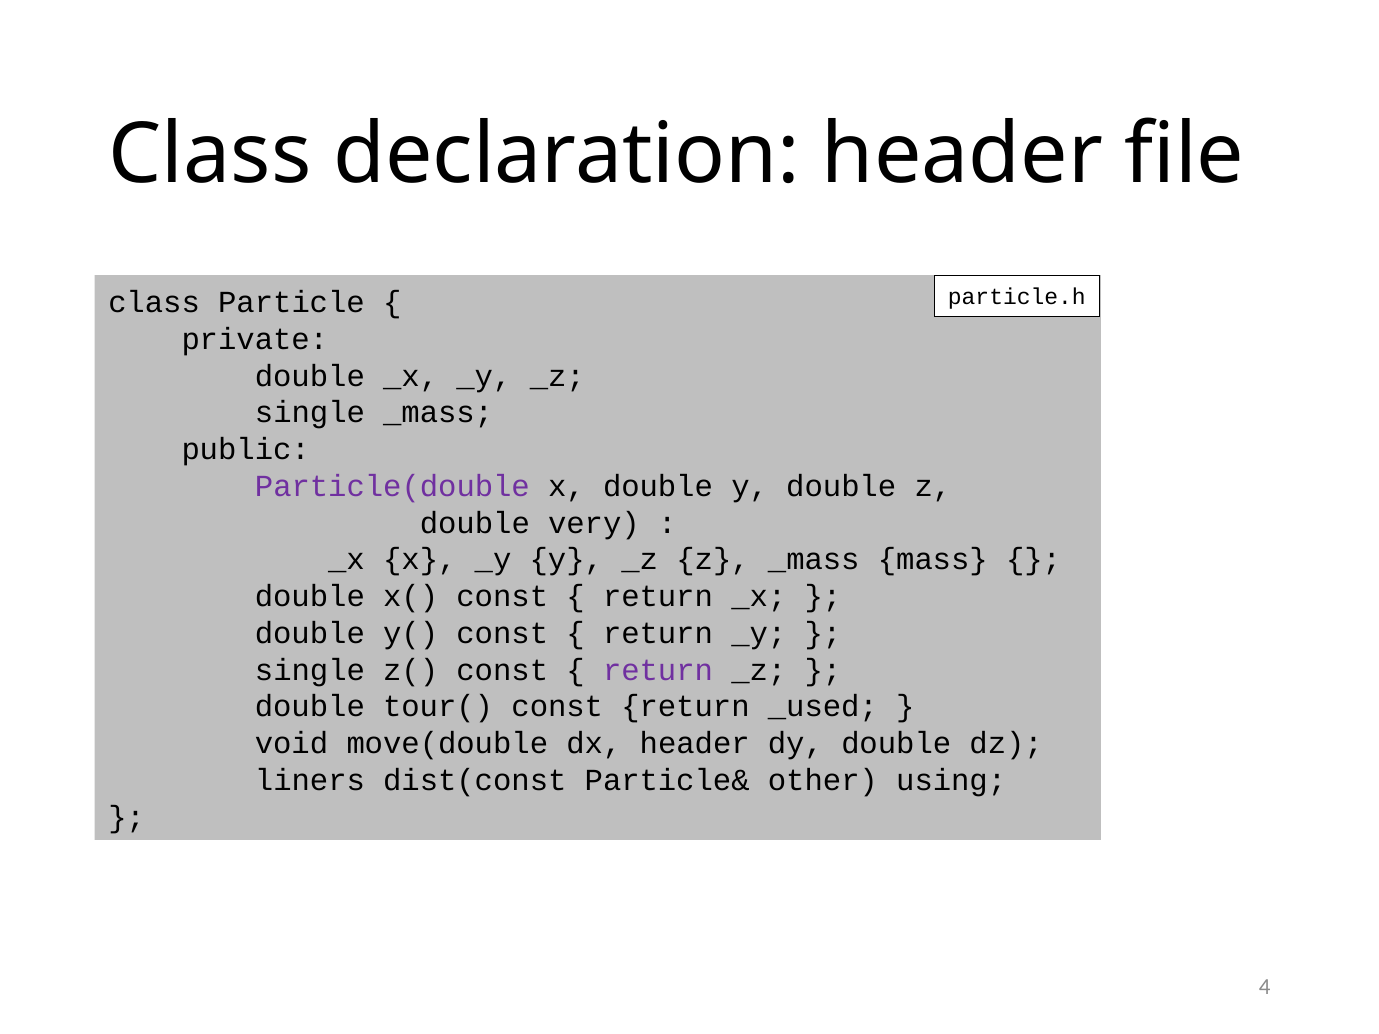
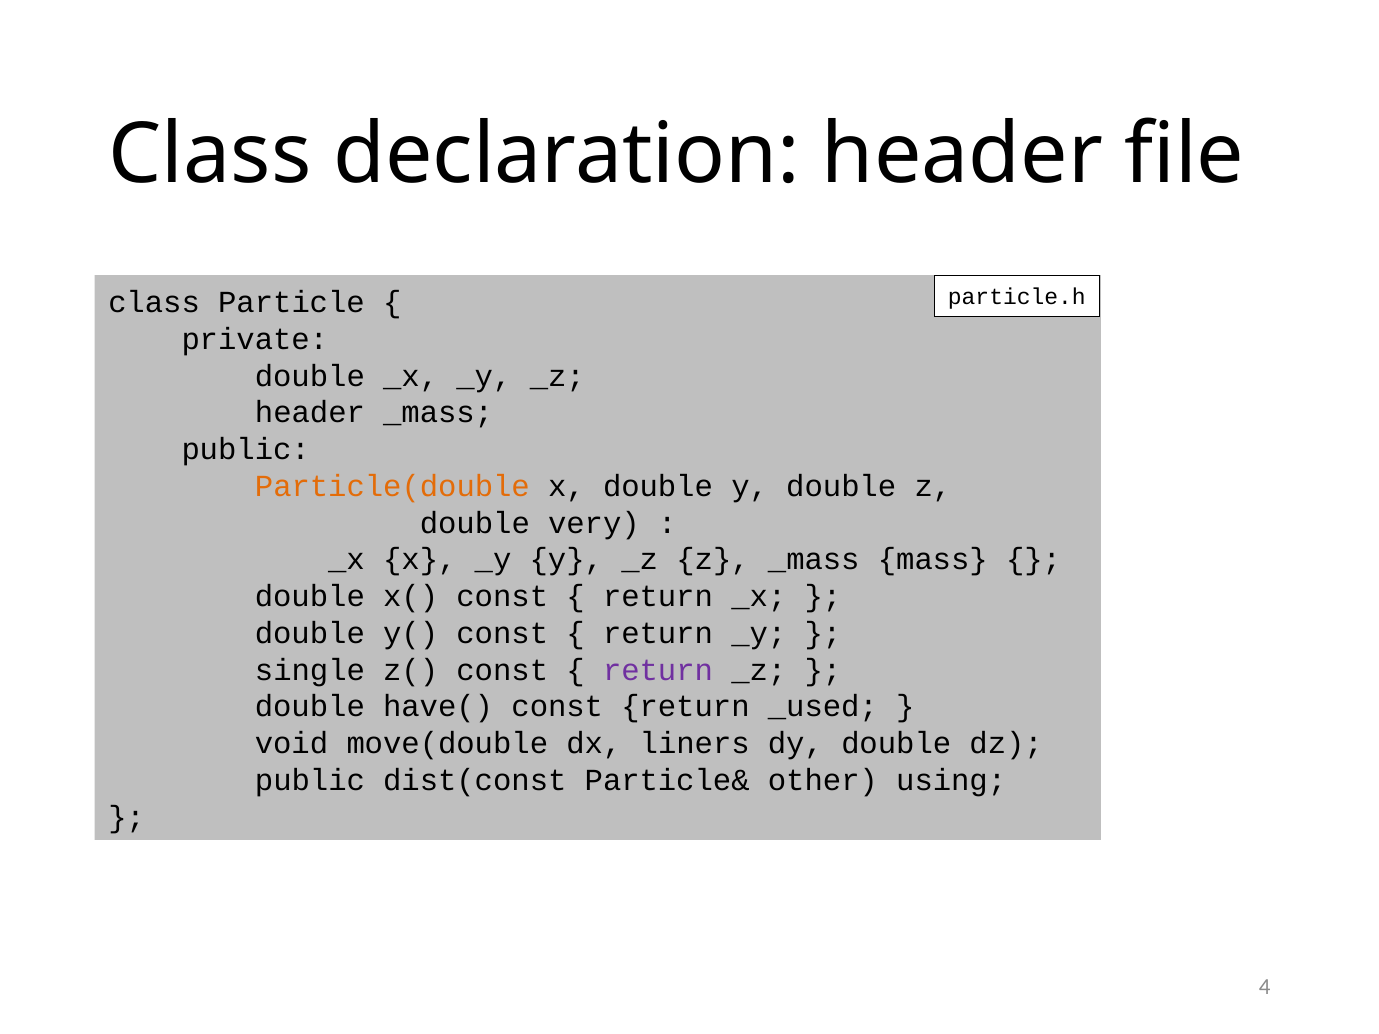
single: single -> header (310, 413)
Particle(double colour: purple -> orange (392, 486)
tour(: tour( -> have( (438, 707)
dx header: header -> liners (695, 744)
liners: liners -> public (310, 780)
